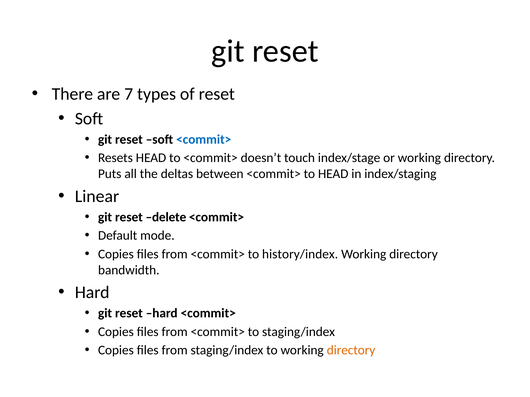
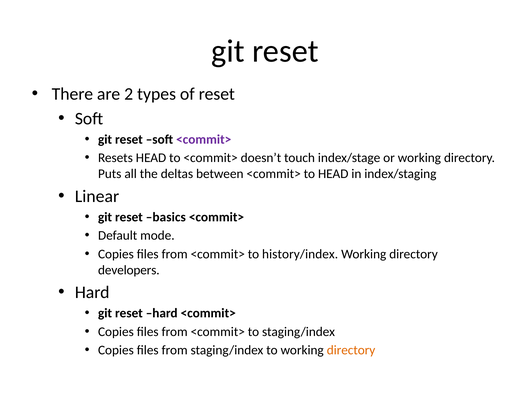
7: 7 -> 2 (129, 94)
<commit> colour: blue -> purple (204, 140)
delete: delete -> basics (166, 217)
bandwidth: bandwidth -> developers (129, 270)
